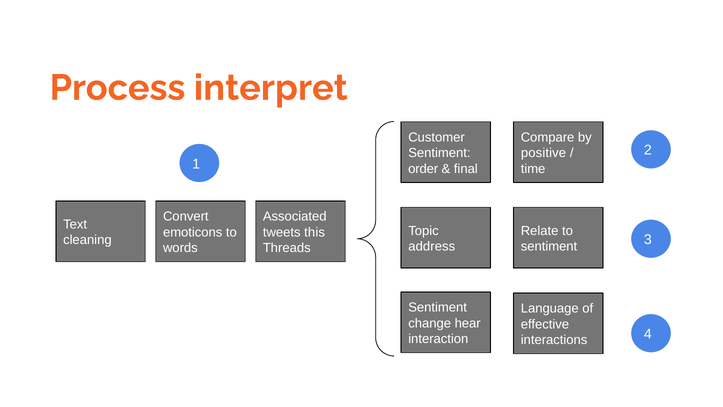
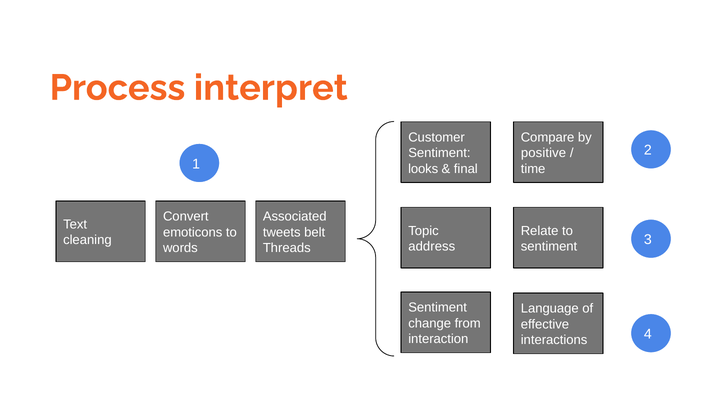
order: order -> looks (423, 169)
this: this -> belt (315, 232)
hear: hear -> from (468, 323)
